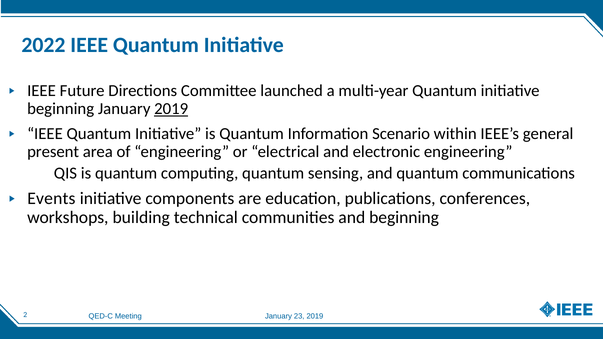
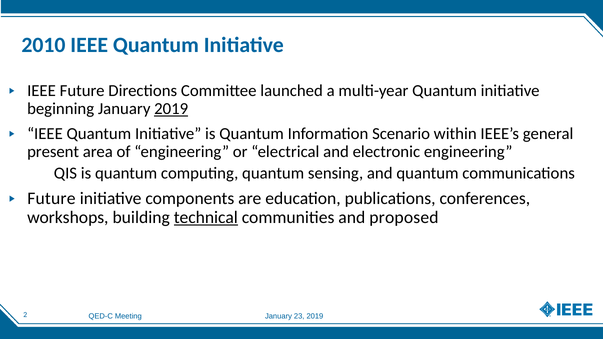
2022: 2022 -> 2010 (43, 45)
Events: Events -> Future (51, 198)
technical underline: none -> present (206, 217)
and beginning: beginning -> proposed (404, 217)
